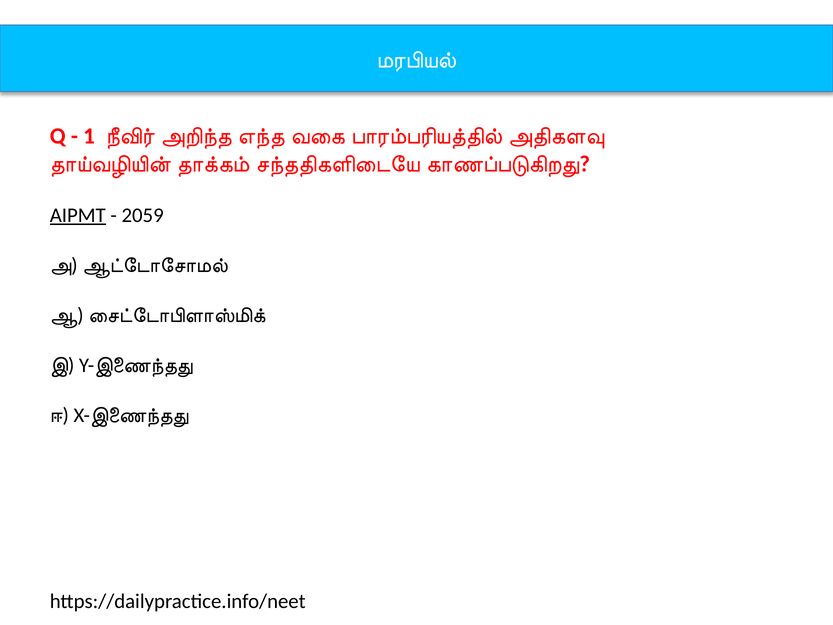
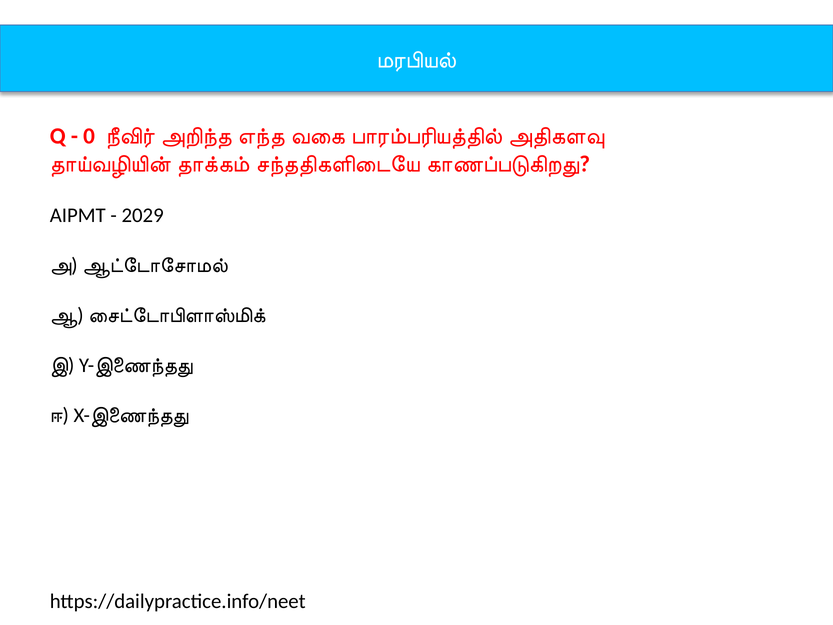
1: 1 -> 0 (89, 136)
AIPMT underline: present -> none (78, 215)
2059: 2059 -> 2029 (143, 215)
